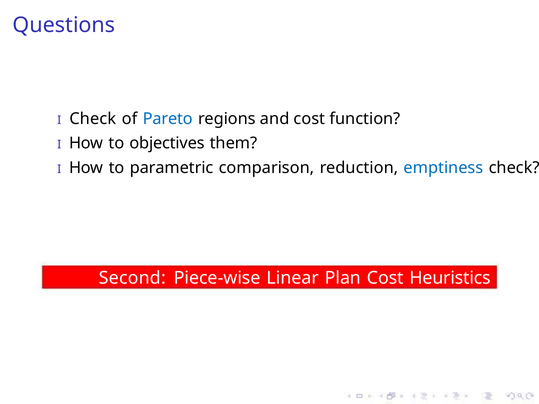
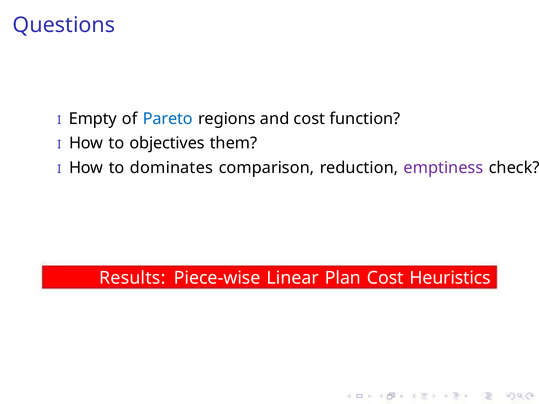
I Check: Check -> Empty (93, 119)
parametric: parametric -> dominates (171, 168)
emptiness colour: blue -> purple (443, 168)
Second: Second -> Results (132, 278)
